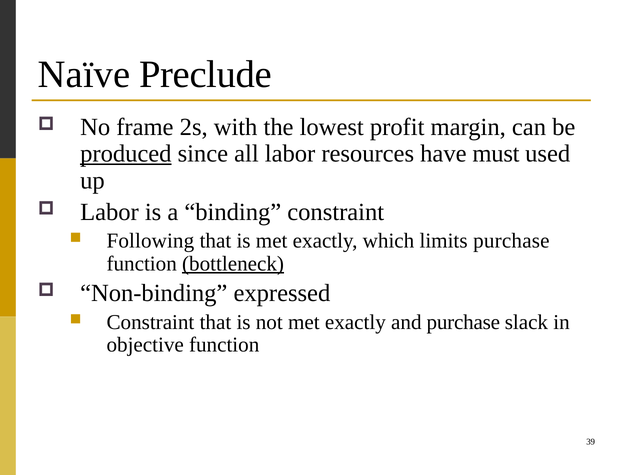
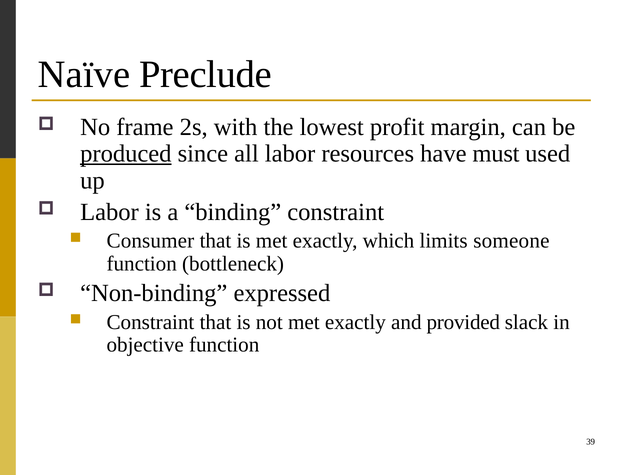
Following: Following -> Consumer (150, 241)
limits purchase: purchase -> someone (511, 241)
bottleneck underline: present -> none (233, 264)
and purchase: purchase -> provided (463, 322)
